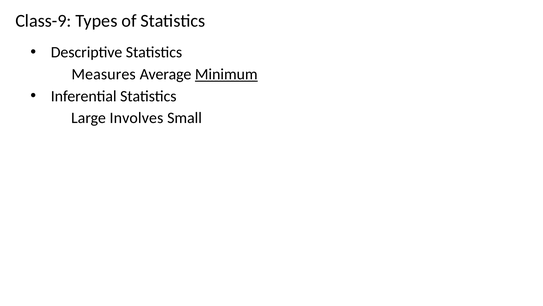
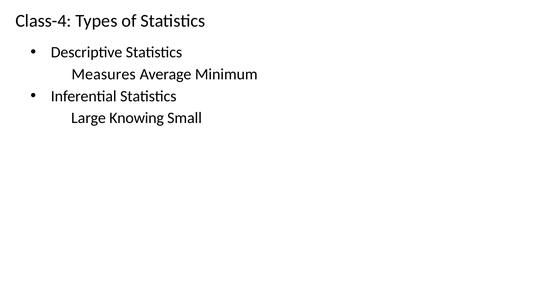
Class-9: Class-9 -> Class-4 (43, 21)
Minimum underline: present -> none (226, 74)
Involves: Involves -> Knowing (137, 118)
